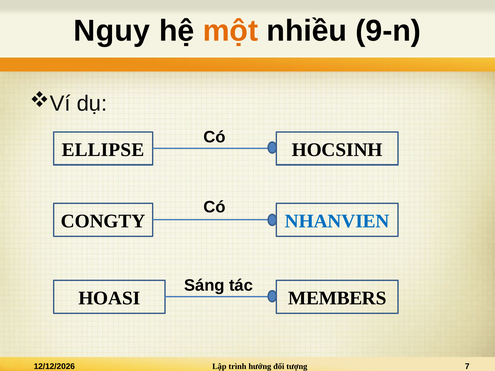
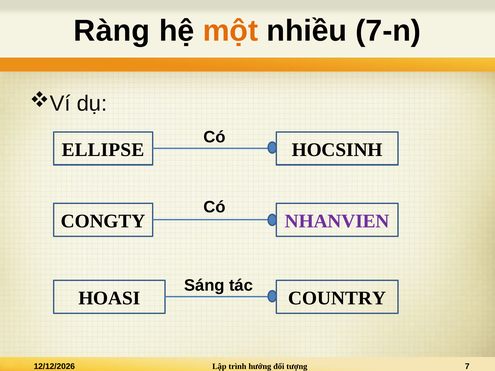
Nguy: Nguy -> Ràng (112, 31)
9-n: 9-n -> 7-n (388, 31)
NHANVIEN colour: blue -> purple (337, 221)
MEMBERS: MEMBERS -> COUNTRY (337, 298)
